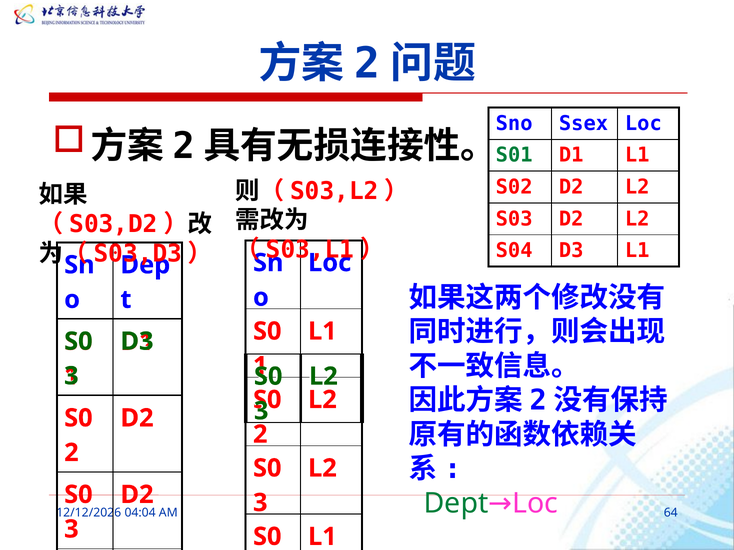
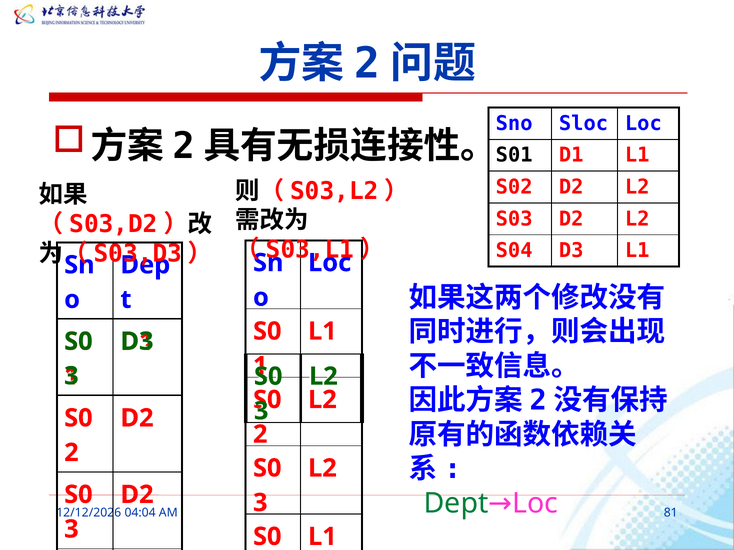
Ssex: Ssex -> Sloc (584, 124)
S01 colour: green -> black (514, 155)
64: 64 -> 81 (671, 513)
